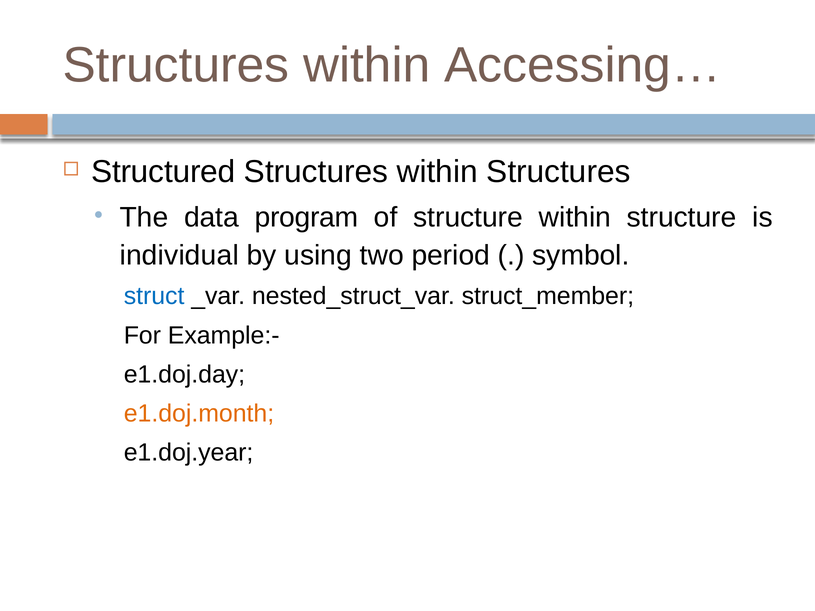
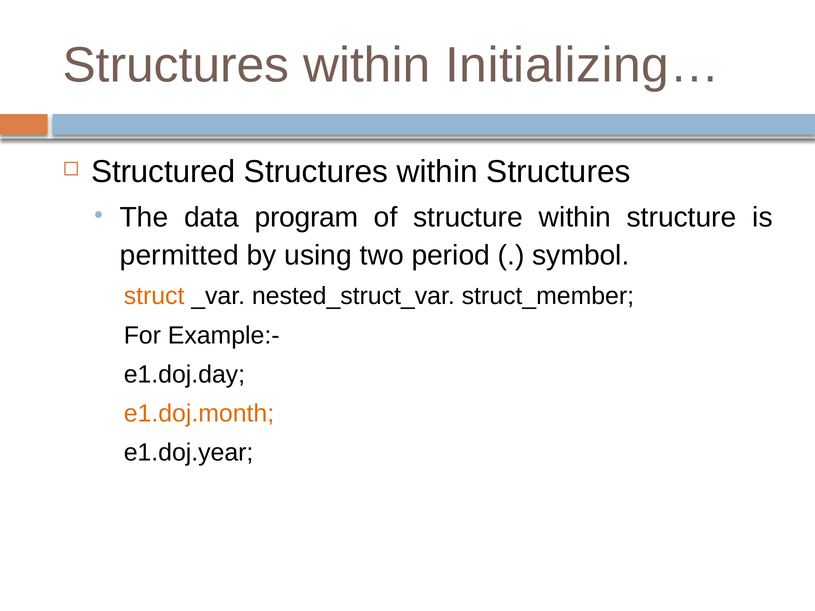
Accessing…: Accessing… -> Initializing… (582, 65)
individual: individual -> permitted (179, 256)
struct colour: blue -> orange (154, 296)
